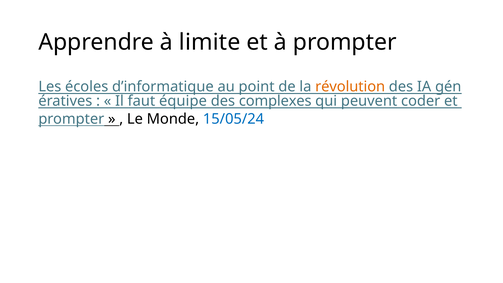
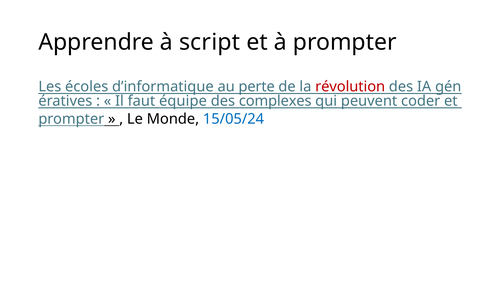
limite: limite -> script (210, 42)
point: point -> perte (257, 87)
révolution colour: orange -> red (350, 87)
